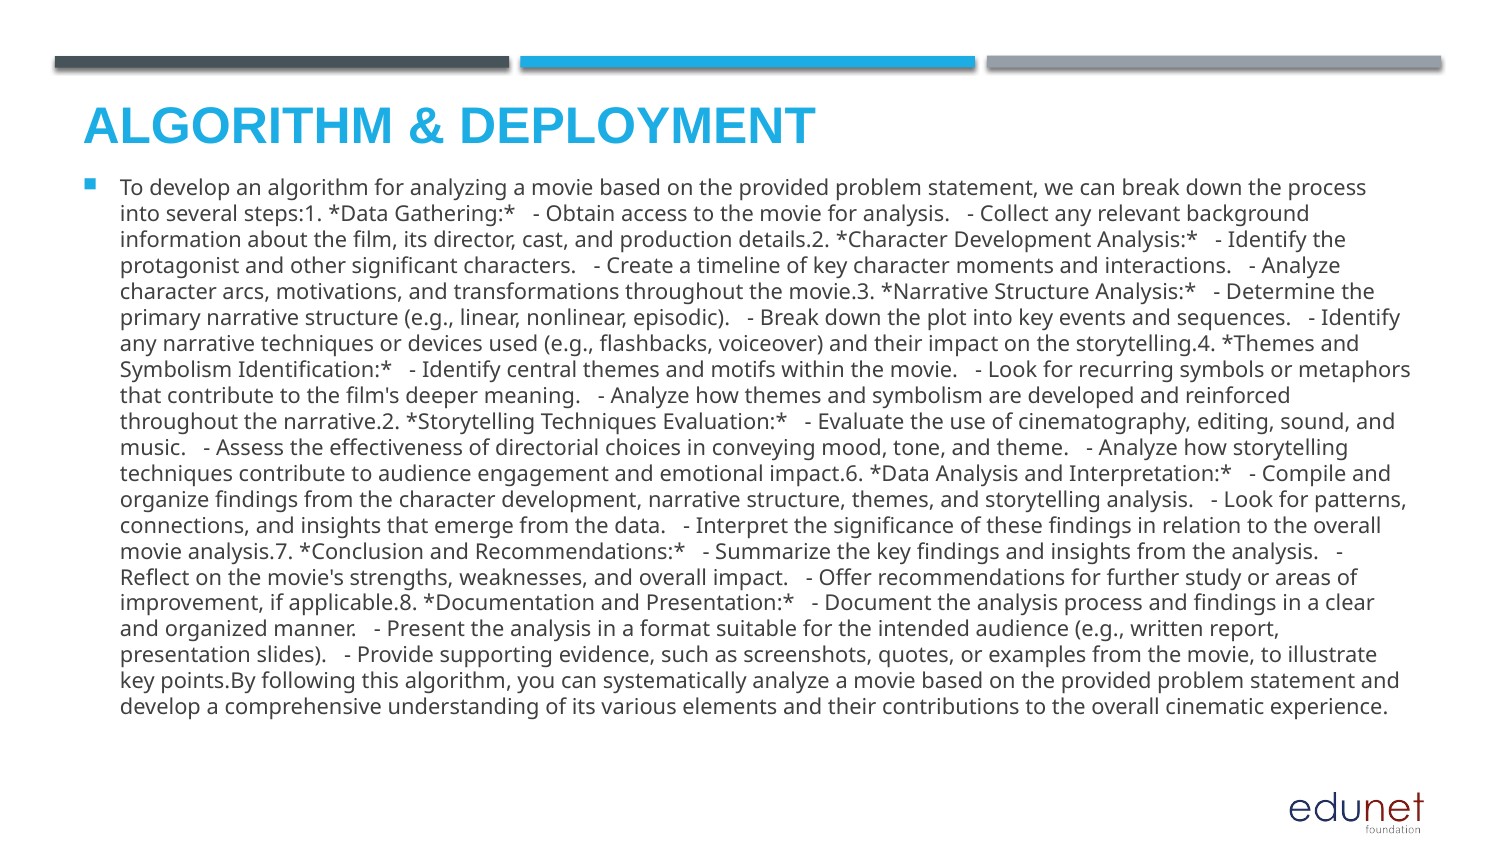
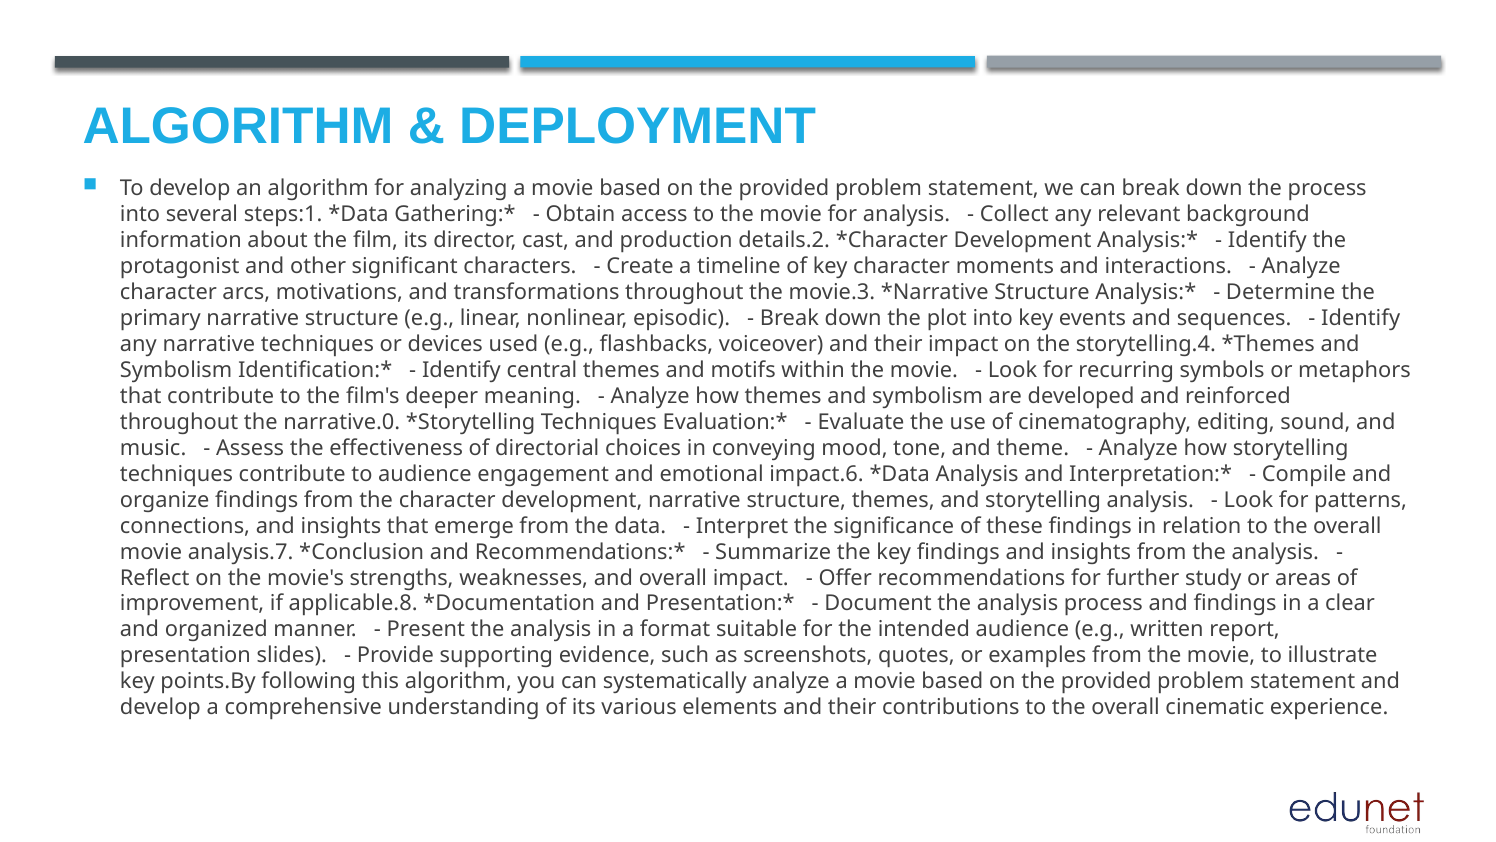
narrative.2: narrative.2 -> narrative.0 (342, 422)
